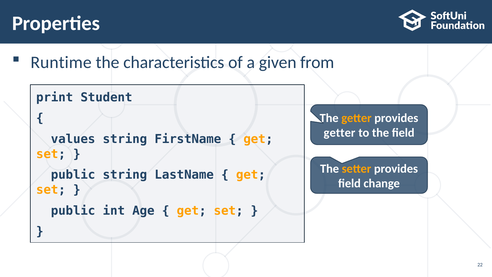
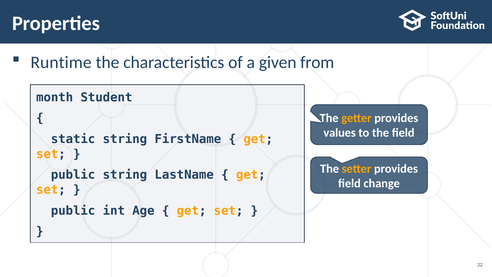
print: print -> month (55, 97)
getter: getter -> values (340, 133)
values: values -> static (73, 139)
